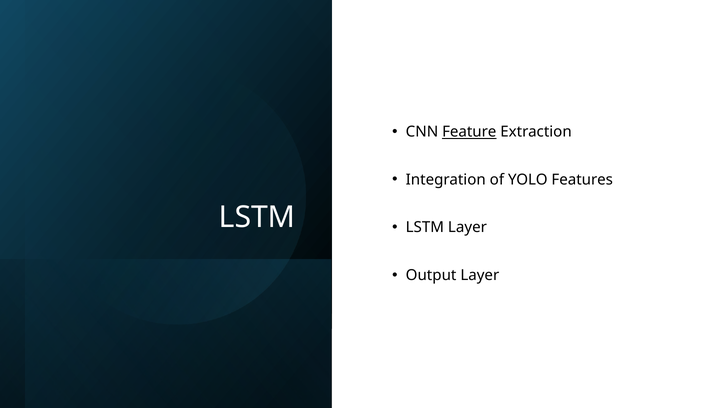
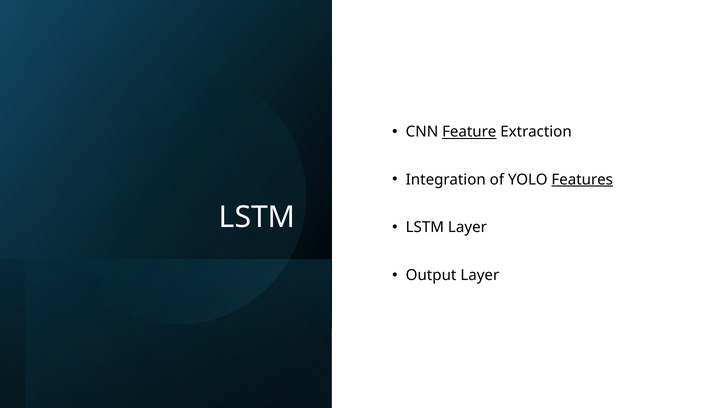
Features underline: none -> present (582, 180)
